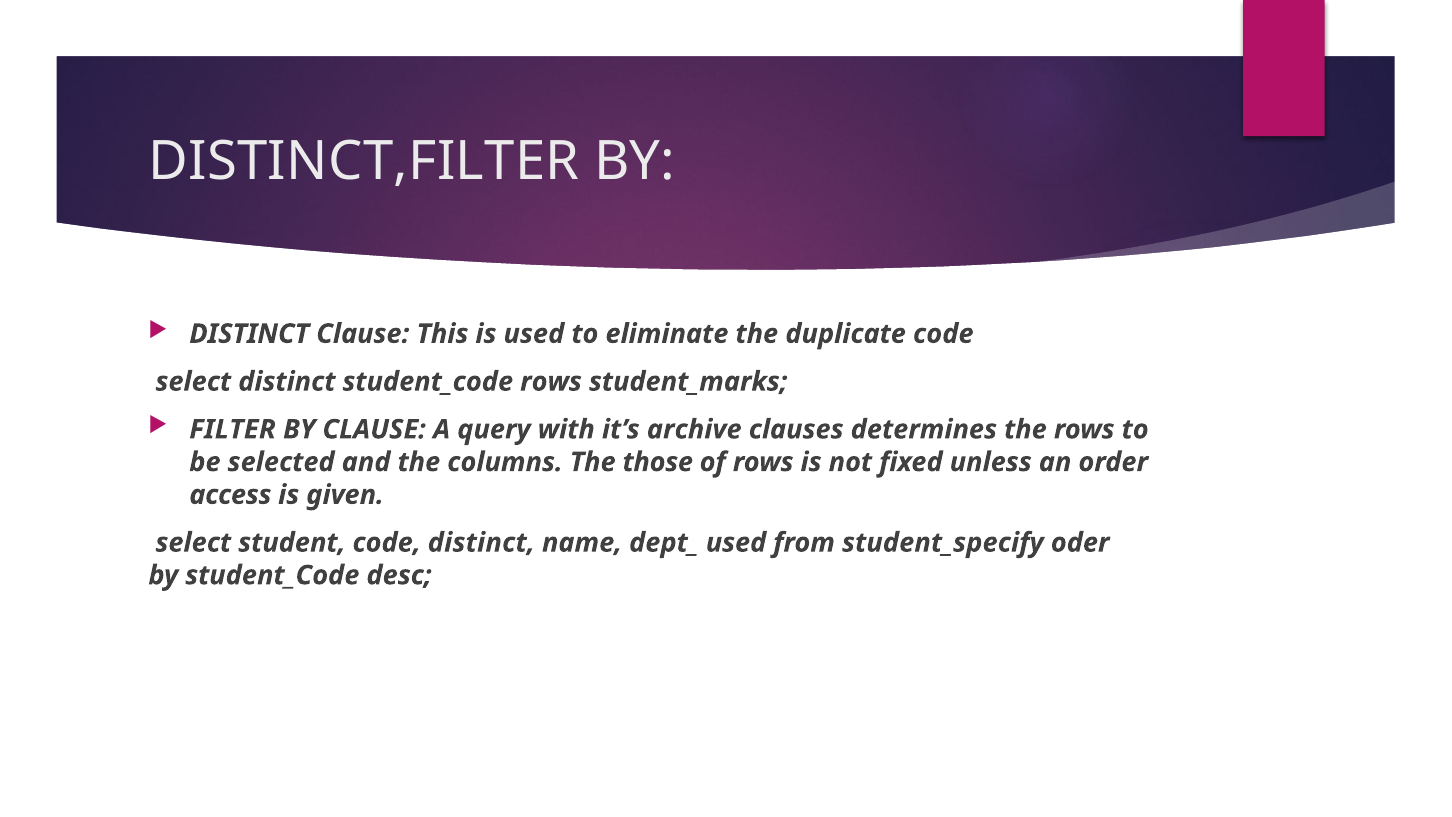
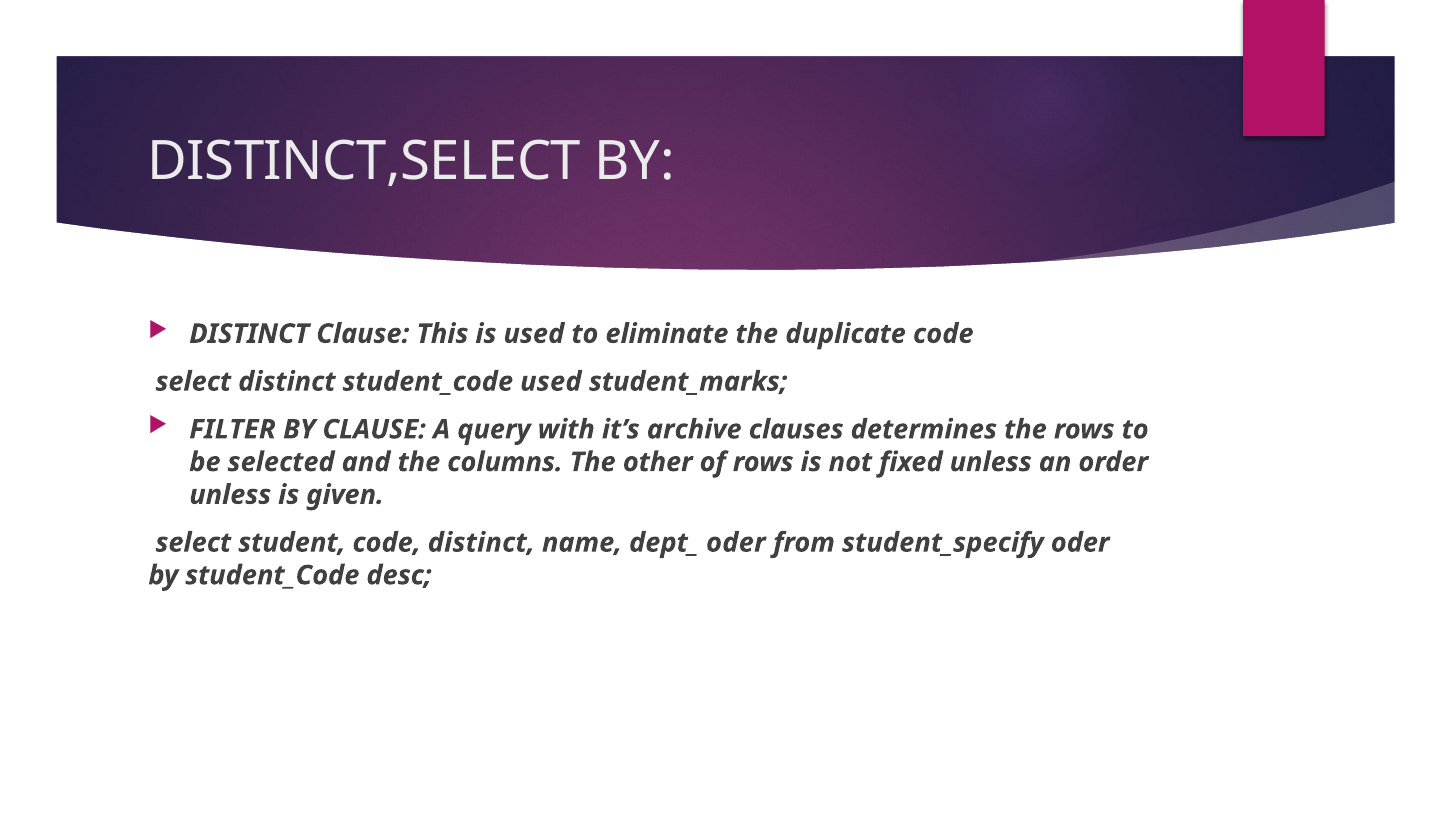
DISTINCT,FILTER: DISTINCT,FILTER -> DISTINCT,SELECT (364, 162)
student_code rows: rows -> used (551, 382)
those: those -> other (658, 462)
access: access -> unless (230, 495)
dept_ used: used -> oder (736, 542)
